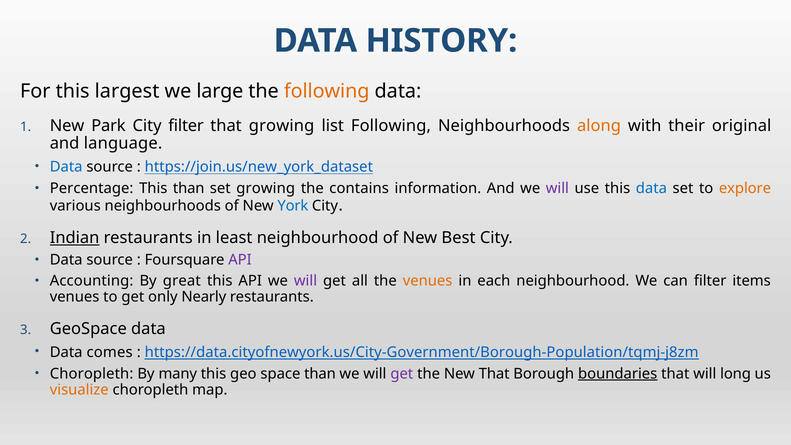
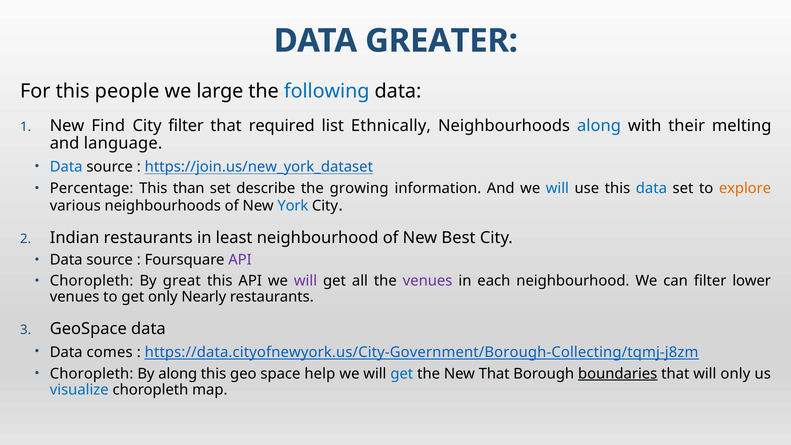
HISTORY: HISTORY -> GREATER (442, 41)
largest: largest -> people (127, 91)
following colour: orange -> blue (327, 91)
Park: Park -> Find (108, 126)
that growing: growing -> required (282, 126)
list Following: Following -> Ethnically (391, 126)
along colour: orange -> blue (599, 126)
original: original -> melting (742, 126)
set growing: growing -> describe (266, 188)
contains: contains -> growing (359, 188)
will colour: purple -> blue (557, 188)
Indian underline: present -> none (75, 238)
Accounting: Accounting -> Choropleth (92, 281)
venues colour: orange -> purple (428, 281)
items: items -> lower (752, 281)
https://data.cityofnewyork.us/City-Government/Borough-Population/tqmj-j8zm: https://data.cityofnewyork.us/City-Government/Borough-Population/tqmj-j8zm -> https://data.cityofnewyork.us/City-Government/Borough-Collecting/tqmj-j8zm (422, 352)
By many: many -> along (178, 374)
space than: than -> help (320, 374)
get colour: purple -> blue (402, 374)
will long: long -> only (735, 374)
visualize colour: orange -> blue (79, 390)
